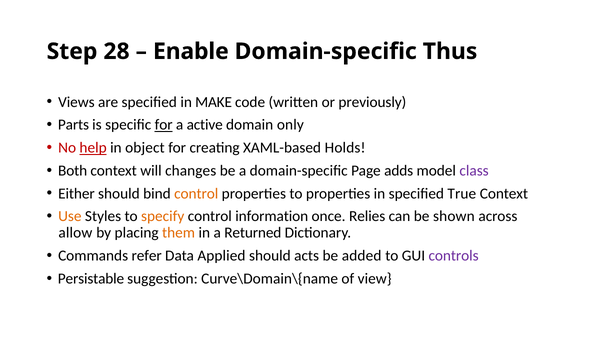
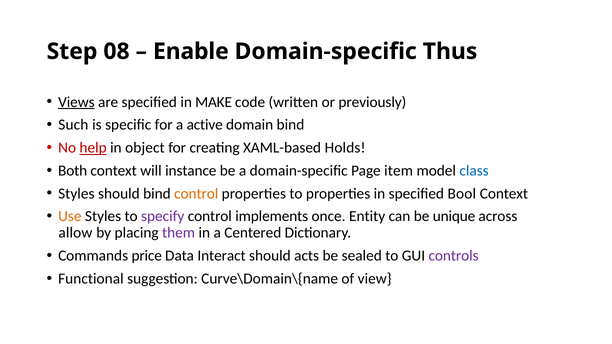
28: 28 -> 08 (117, 51)
Views underline: none -> present (76, 102)
Parts: Parts -> Such (73, 125)
for underline: present -> none (164, 125)
domain only: only -> bind (290, 125)
changes: changes -> instance (191, 171)
adds: adds -> item (399, 171)
class colour: purple -> blue (474, 171)
Either: Either -> Styles (76, 194)
True: True -> Bool (462, 194)
specify colour: orange -> purple (163, 217)
information: information -> implements (272, 217)
Relies: Relies -> Entity (367, 217)
shown: shown -> unique (454, 217)
them colour: orange -> purple (179, 233)
Returned: Returned -> Centered (253, 233)
refer: refer -> price (147, 256)
Applied: Applied -> Interact (222, 256)
added: added -> sealed (362, 256)
Persistable: Persistable -> Functional (91, 279)
